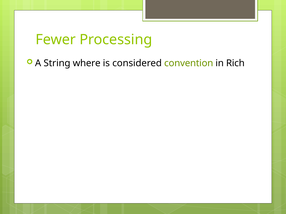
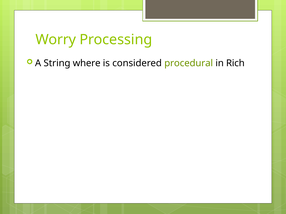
Fewer: Fewer -> Worry (56, 40)
convention: convention -> procedural (189, 63)
